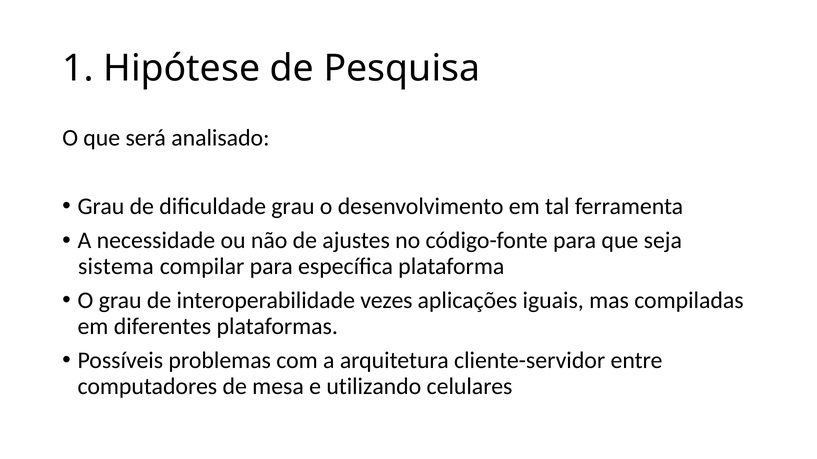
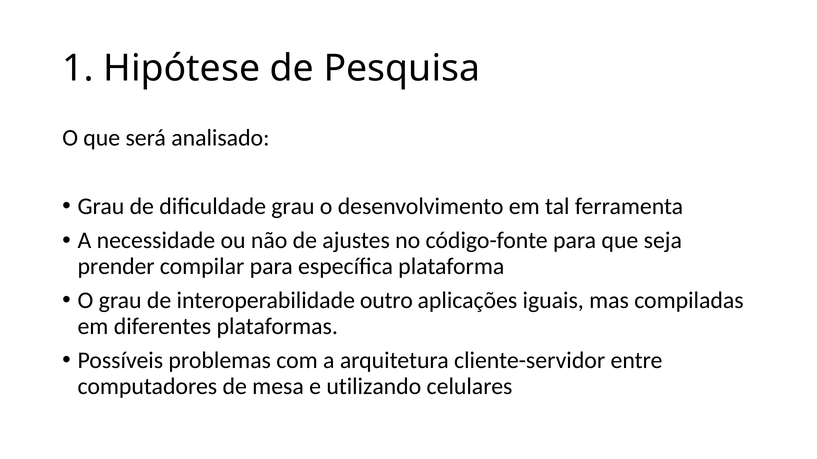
sistema: sistema -> prender (116, 267)
vezes: vezes -> outro (386, 301)
